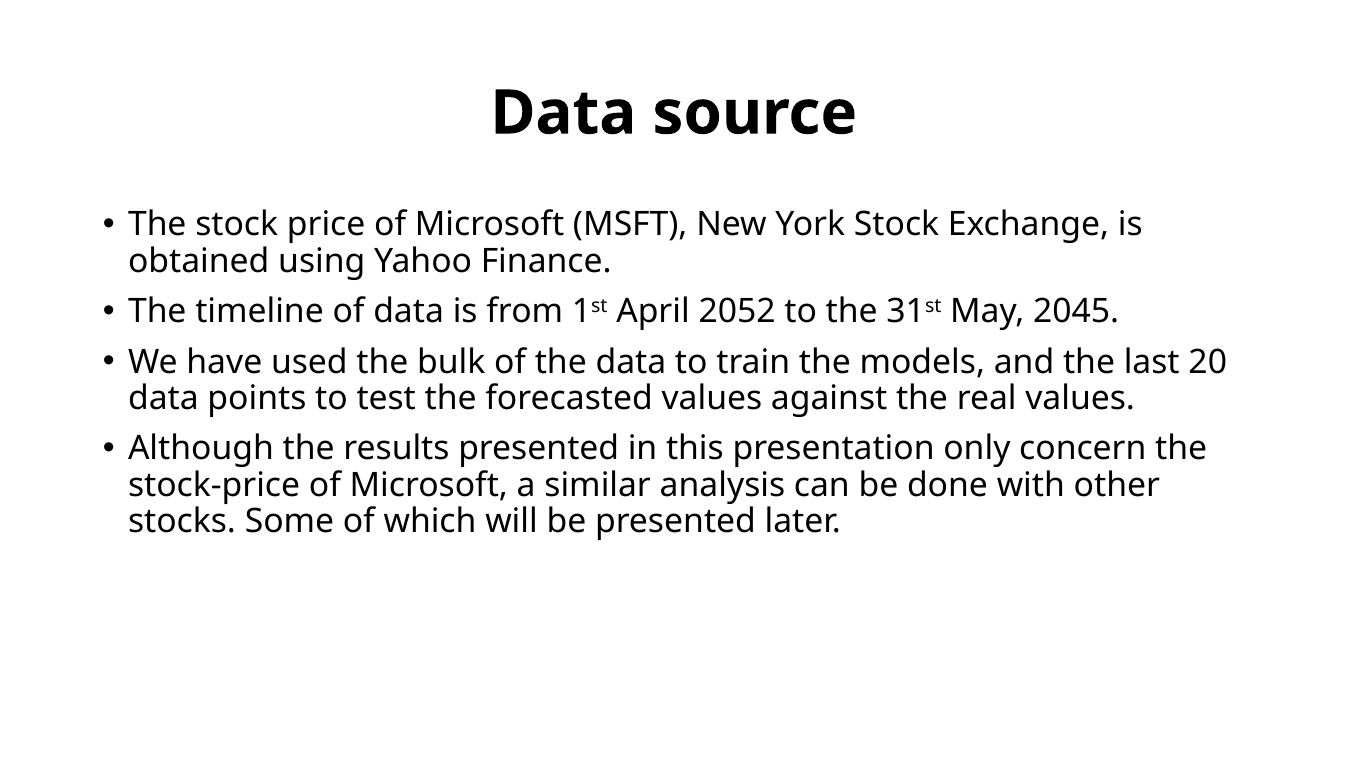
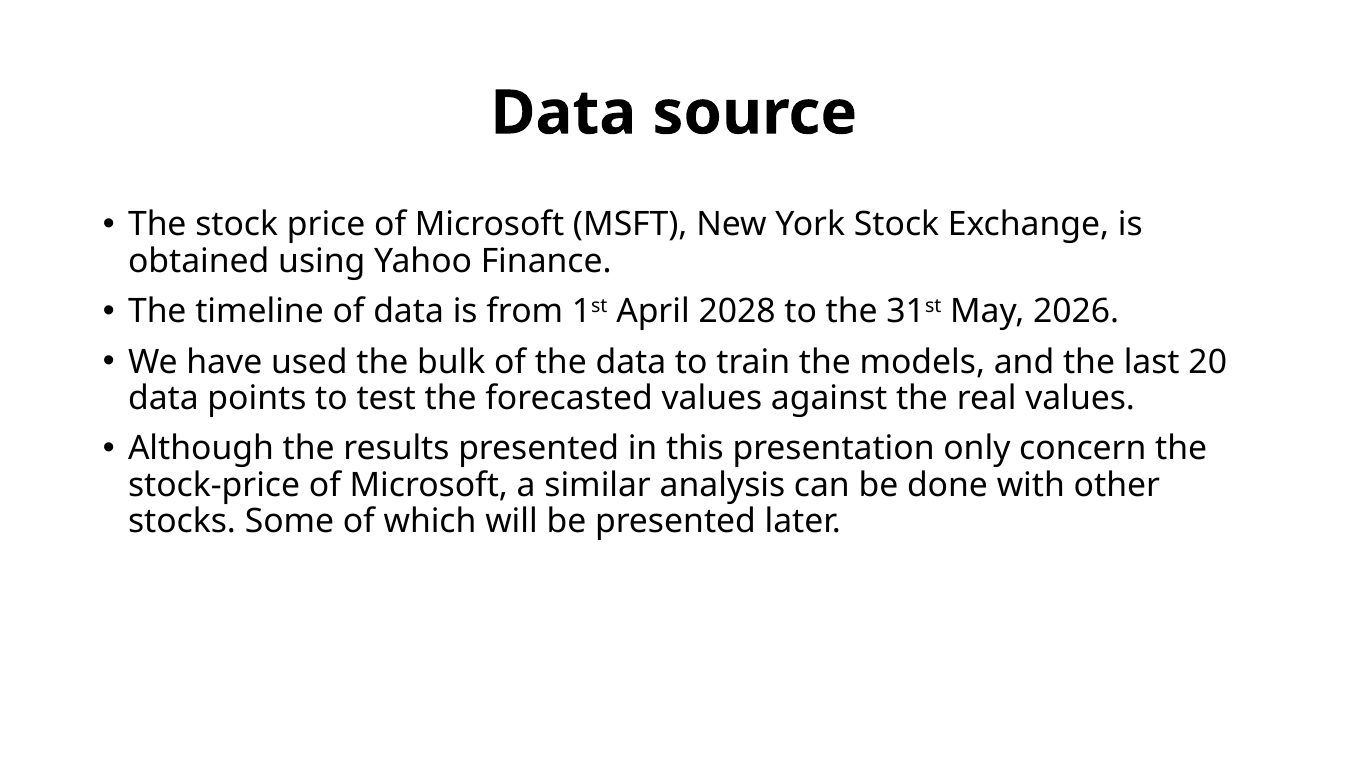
2052: 2052 -> 2028 (737, 312)
2045: 2045 -> 2026 (1076, 312)
